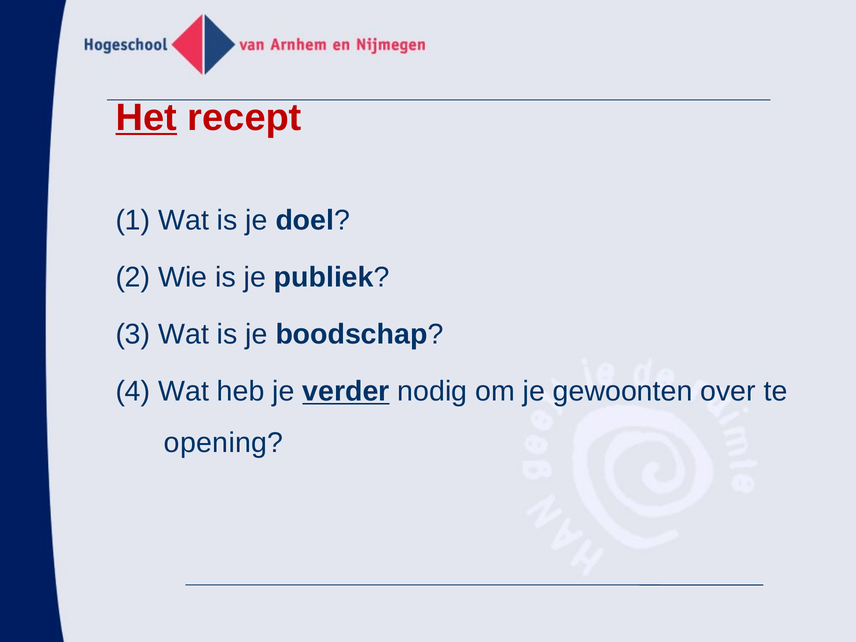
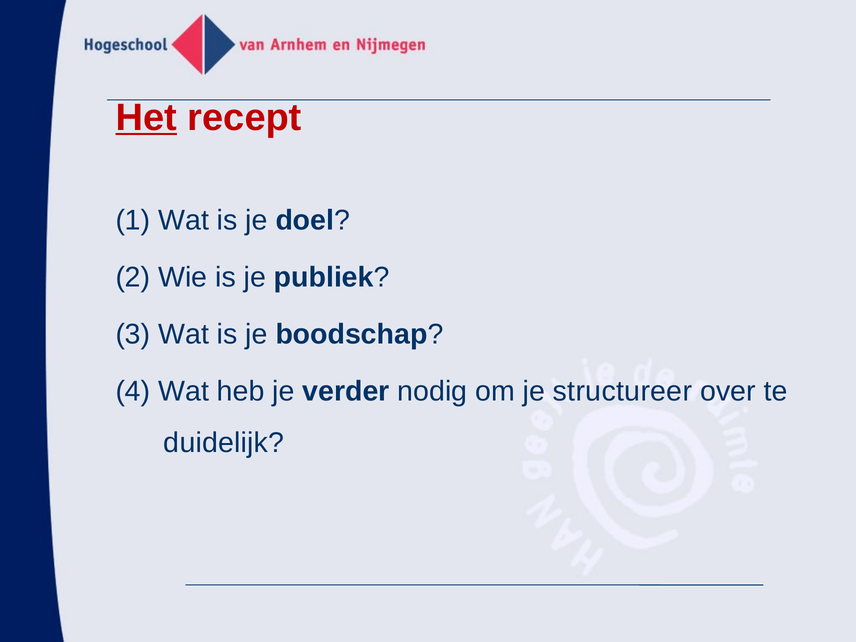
verder underline: present -> none (346, 391)
gewoonten: gewoonten -> structureer (623, 391)
opening: opening -> duidelijk (224, 443)
